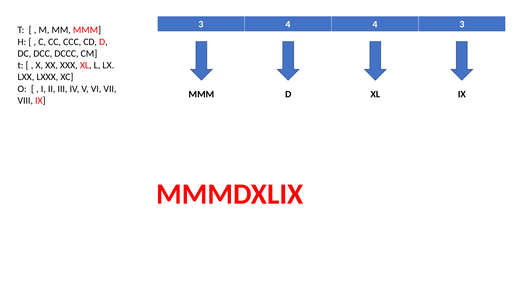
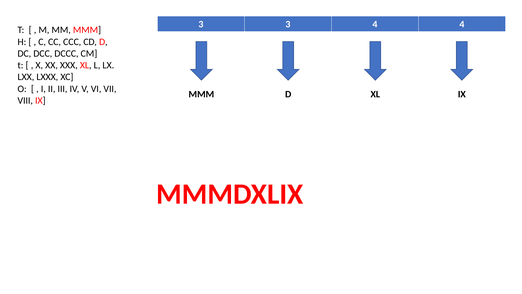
3 4: 4 -> 3 (288, 24)
4 3: 3 -> 4 (462, 24)
